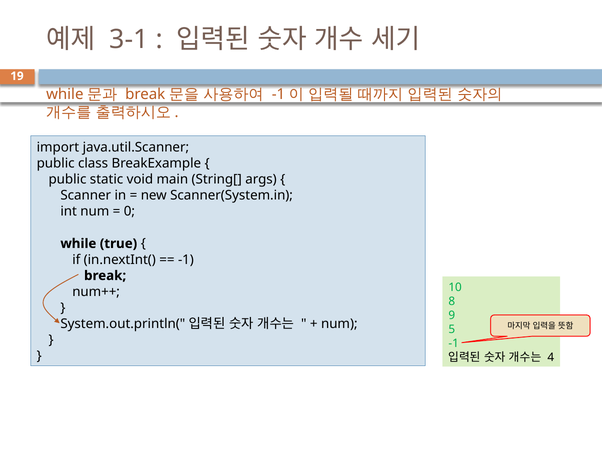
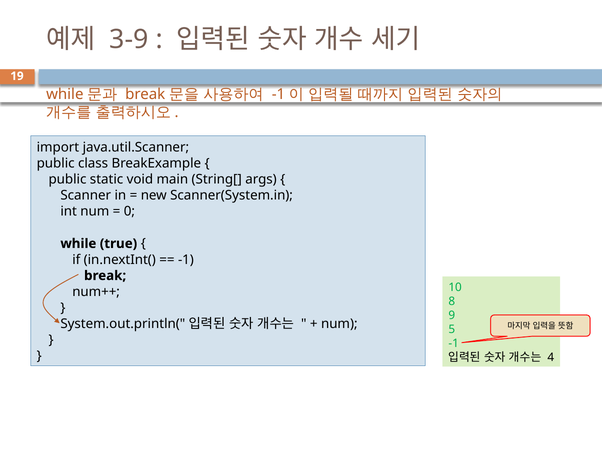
3-1: 3-1 -> 3-9 (129, 39)
